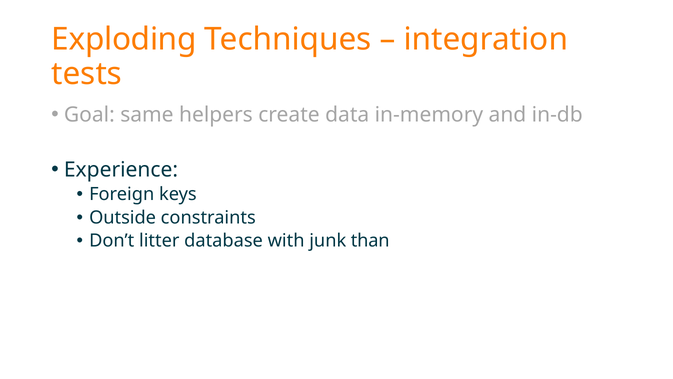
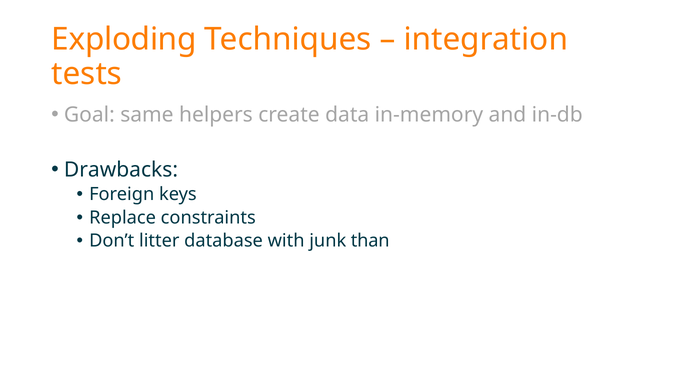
Experience: Experience -> Drawbacks (121, 169)
Outside: Outside -> Replace (123, 217)
